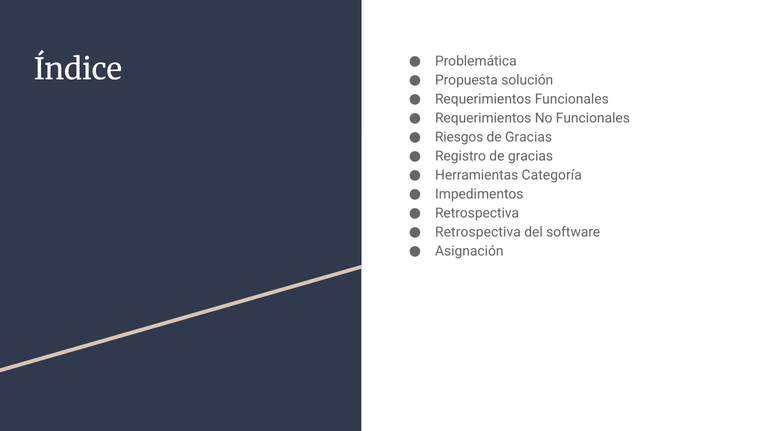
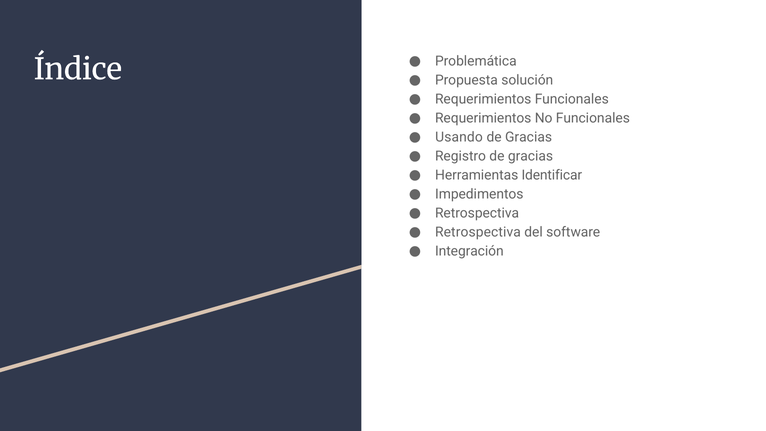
Riesgos: Riesgos -> Usando (459, 137)
Categoría: Categoría -> Identificar (552, 175)
Asignación: Asignación -> Integración (469, 251)
